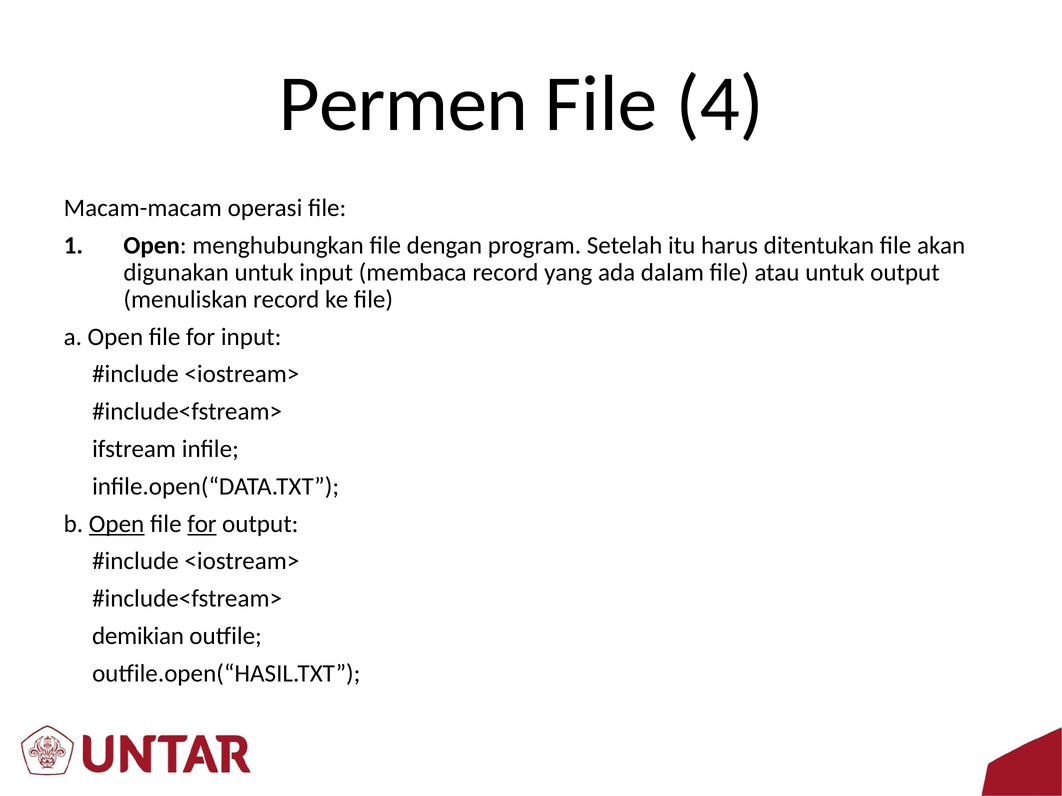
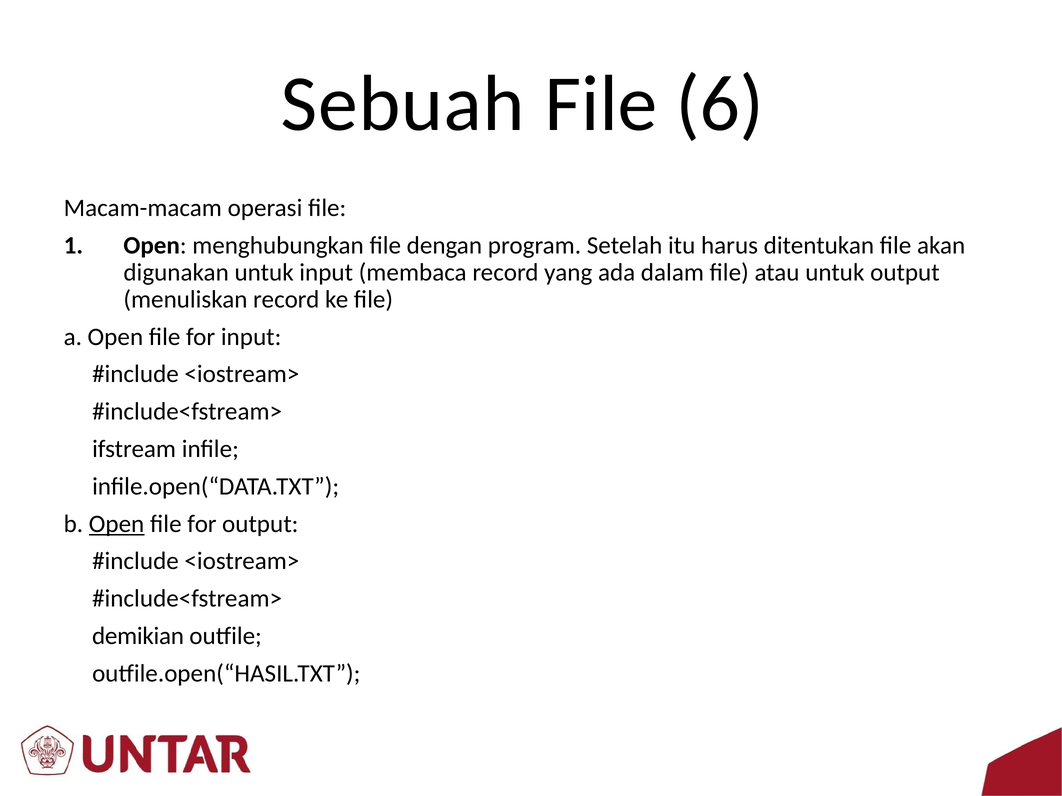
Permen: Permen -> Sebuah (403, 104)
4: 4 -> 6 (720, 104)
for underline: present -> none (202, 524)
